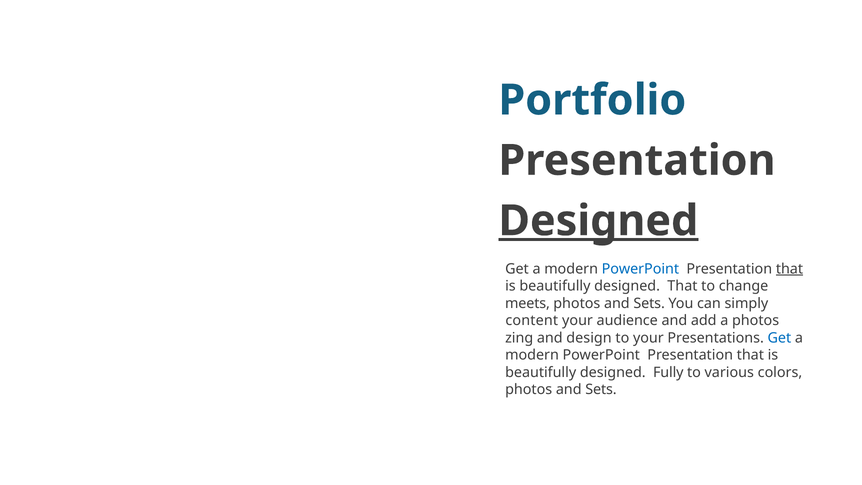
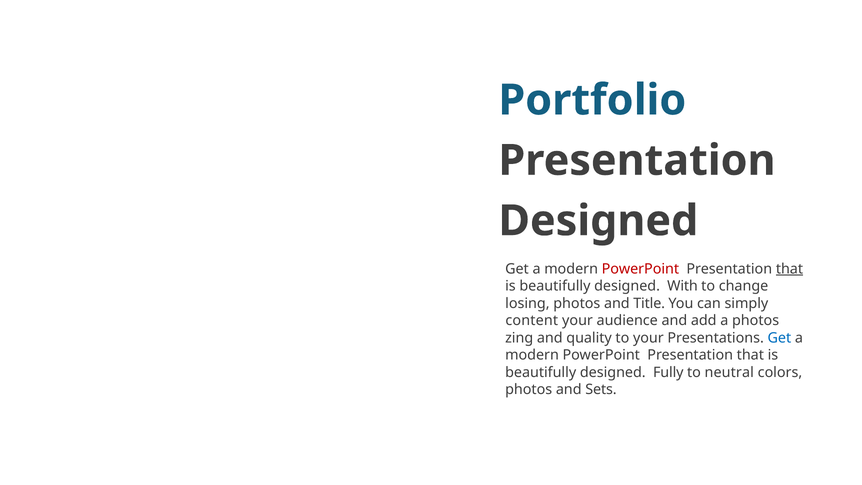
Designed underline: present -> none (598, 221)
PowerPoint colour: blue -> red (640, 269)
designed That: That -> With (683, 286)
meets: meets -> losing (527, 303)
Sets: Sets -> Title (649, 303)
design: design -> quality (589, 338)
various: various -> neutral (729, 372)
